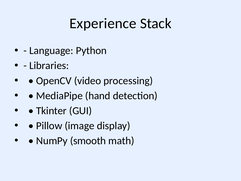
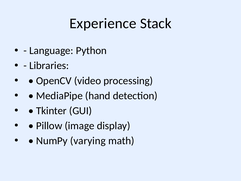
smooth: smooth -> varying (88, 141)
